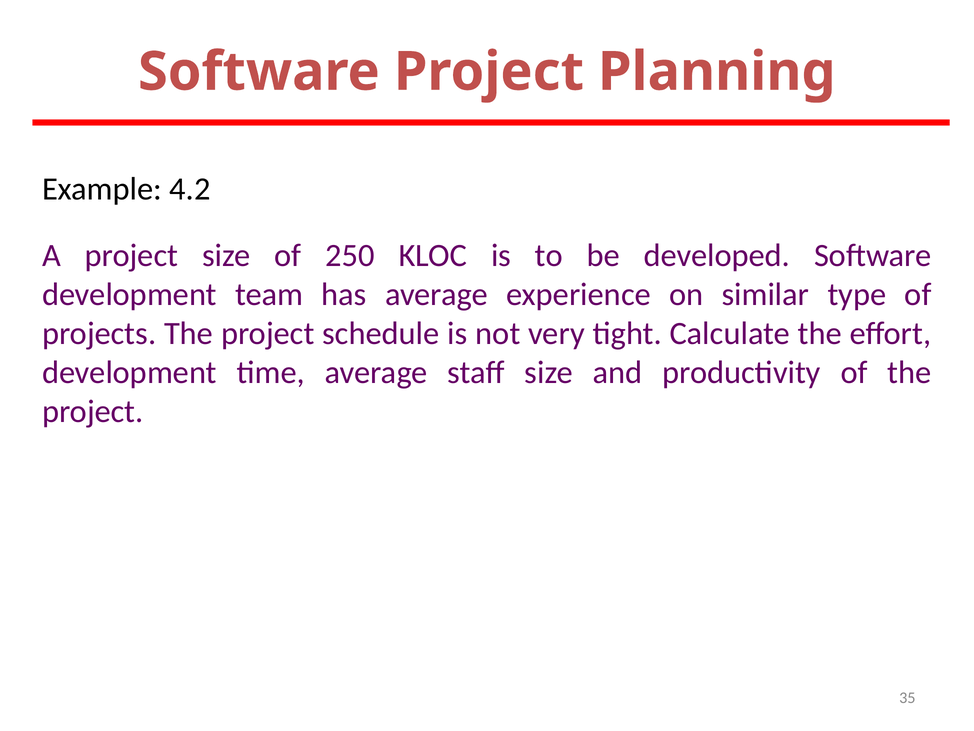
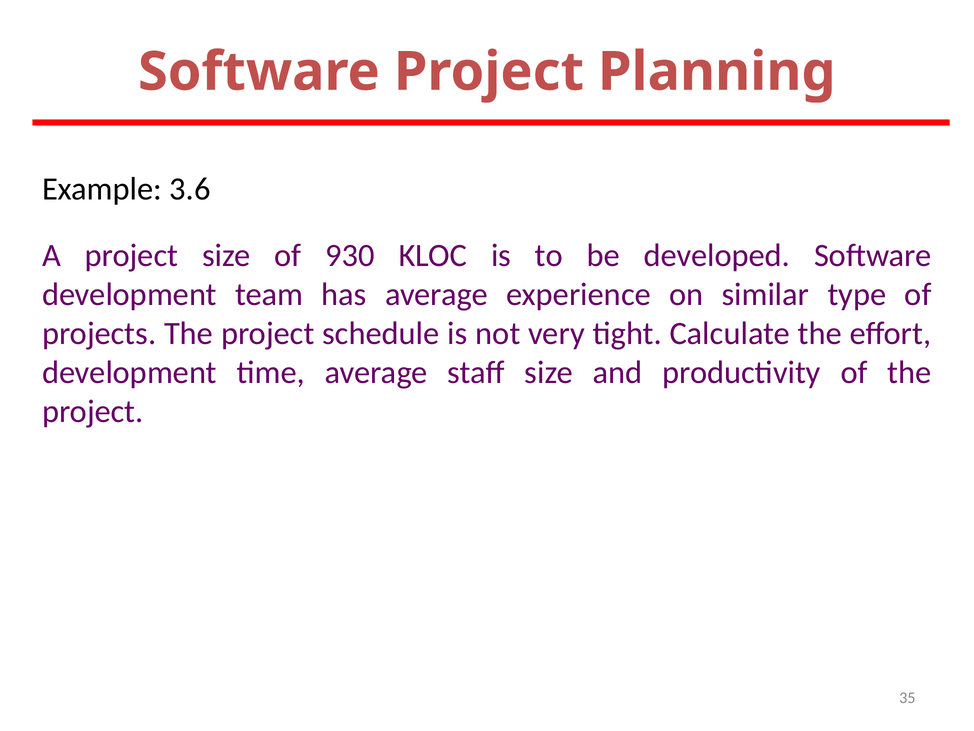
4.2: 4.2 -> 3.6 (190, 189)
250: 250 -> 930 (350, 255)
